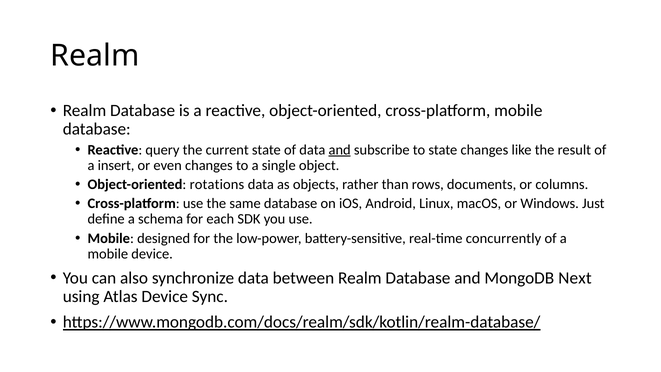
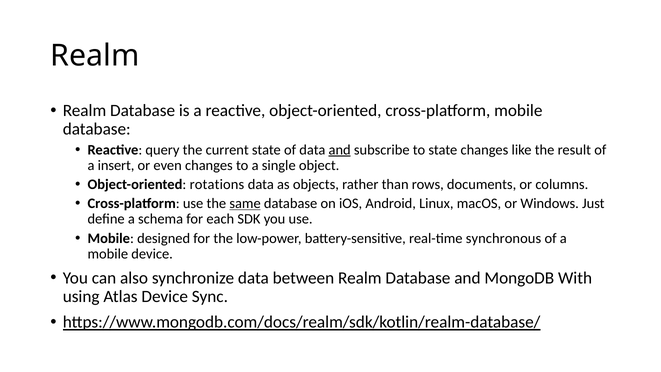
same underline: none -> present (245, 203)
concurrently: concurrently -> synchronous (504, 238)
Next: Next -> With (575, 278)
